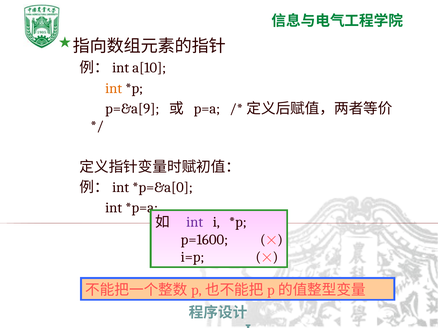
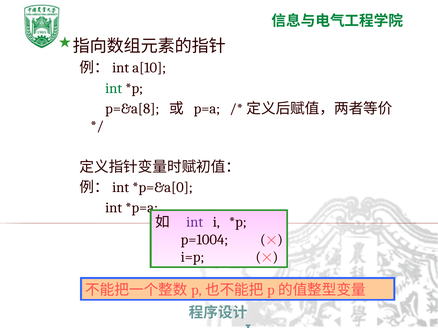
int colour: orange -> green (114, 88)
p=&a[9: p=&a[9 -> p=&a[8 (132, 109)
p=1600: p=1600 -> p=1004 (204, 240)
